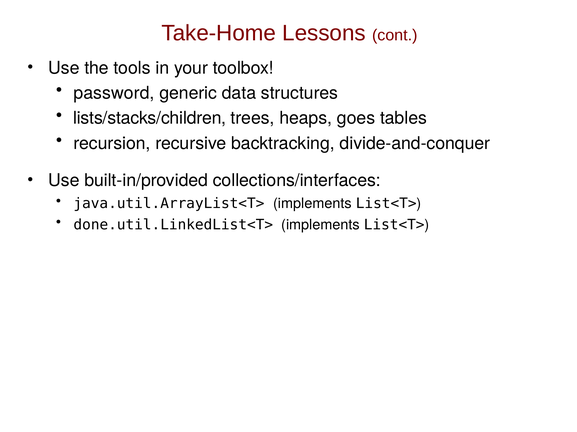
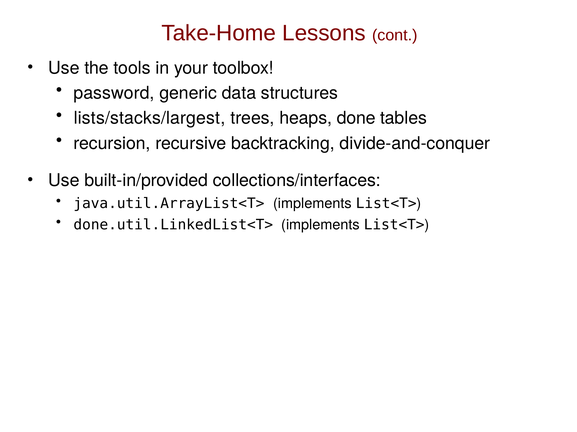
lists/stacks/children: lists/stacks/children -> lists/stacks/largest (150, 118)
goes: goes -> done (356, 118)
